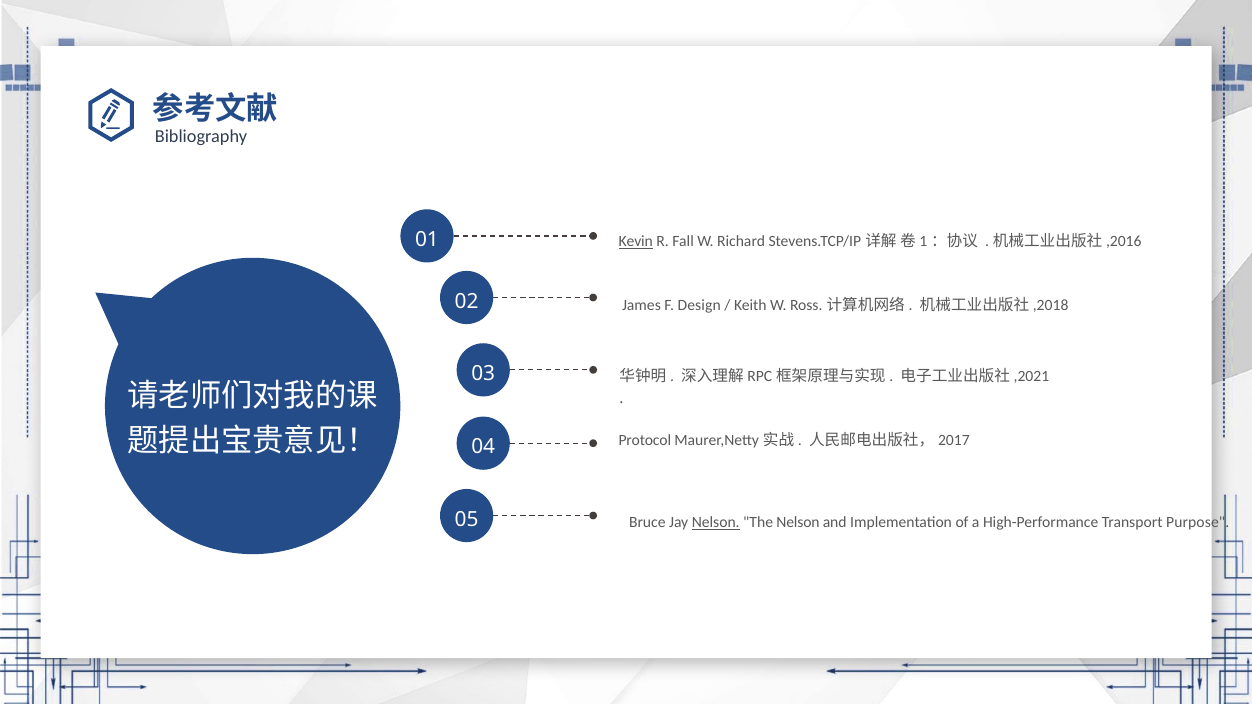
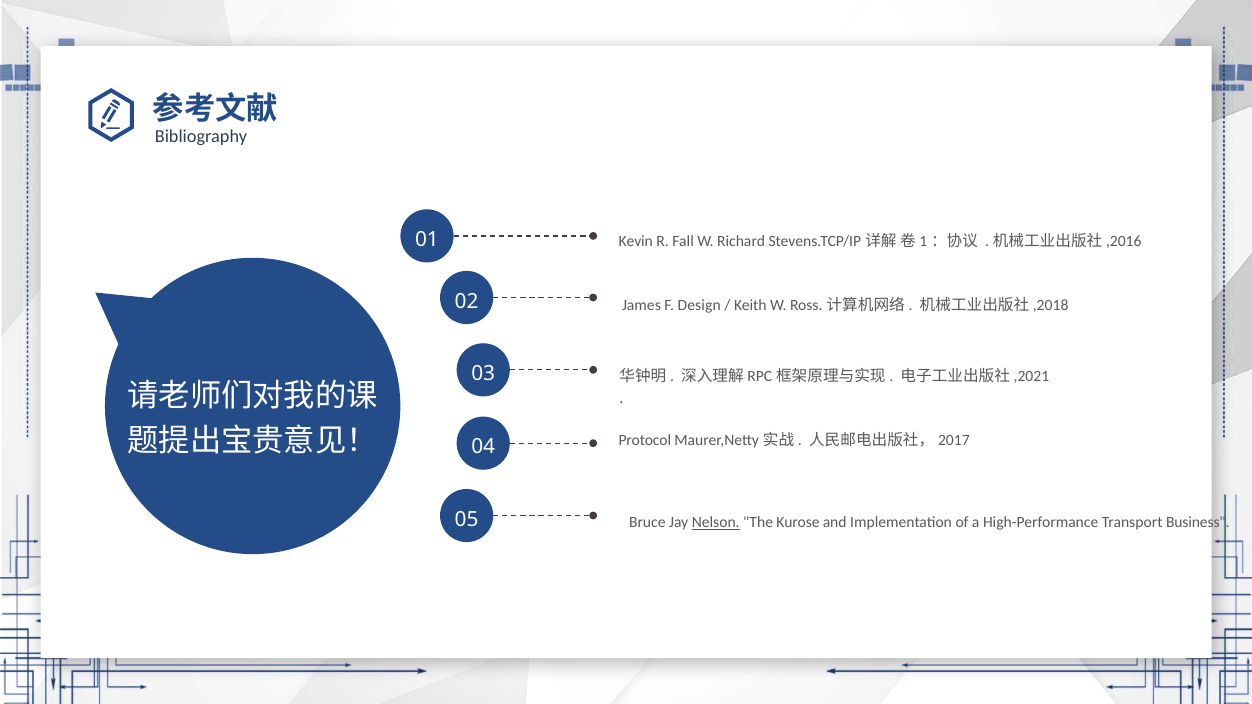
Kevin underline: present -> none (636, 241)
The Nelson: Nelson -> Kurose (798, 523)
Purpose: Purpose -> Business (1198, 523)
